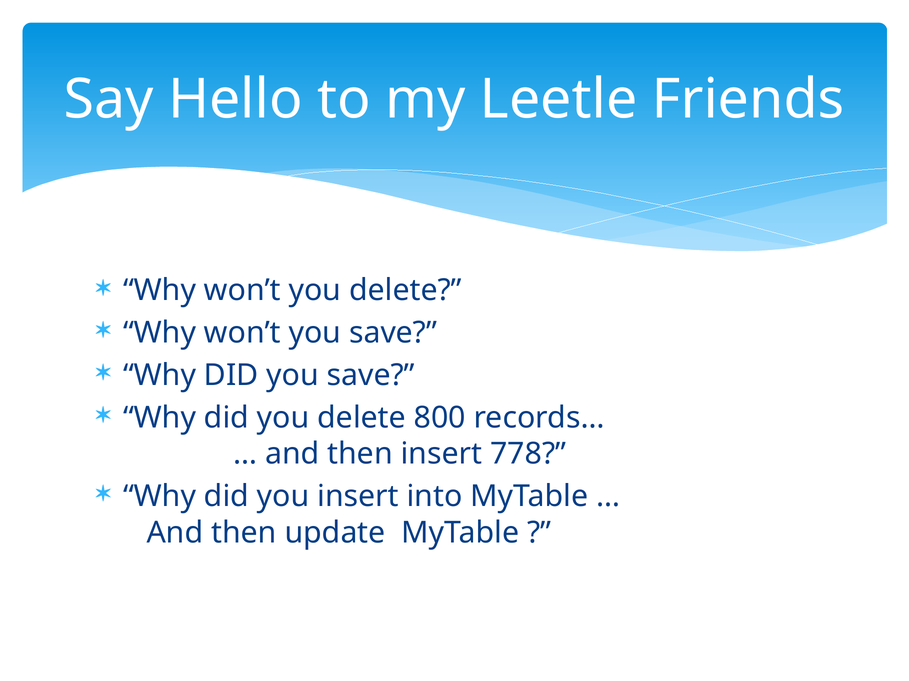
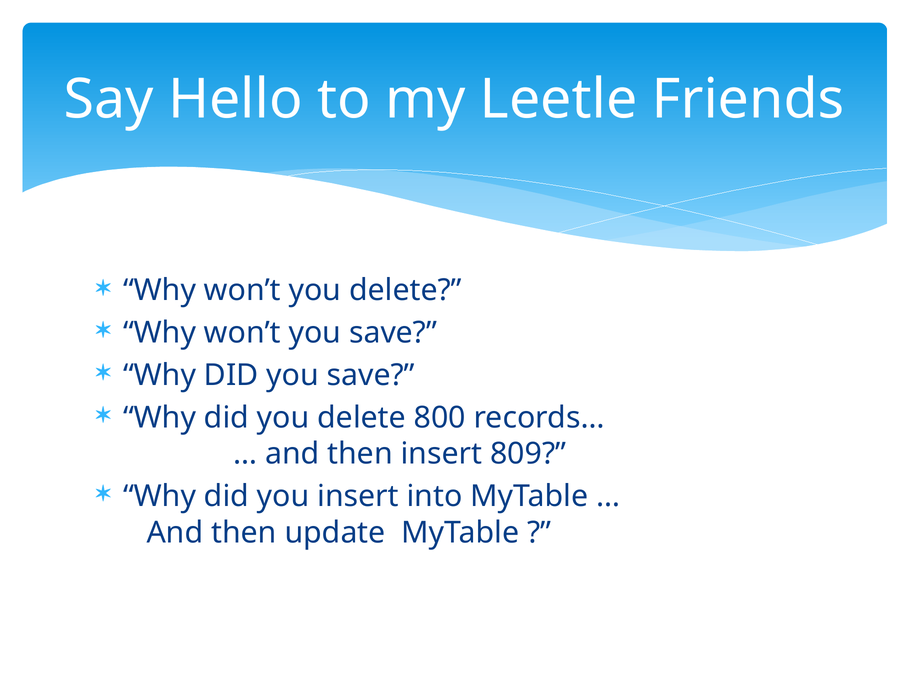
778: 778 -> 809 (528, 454)
